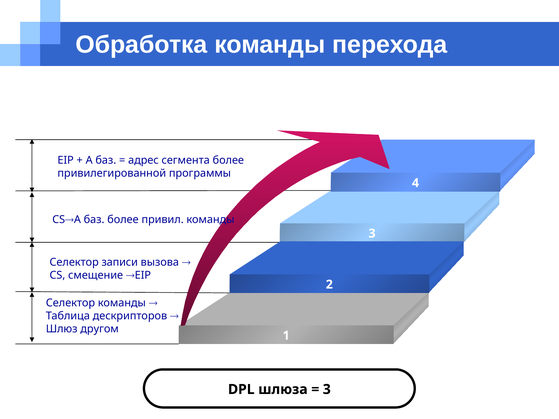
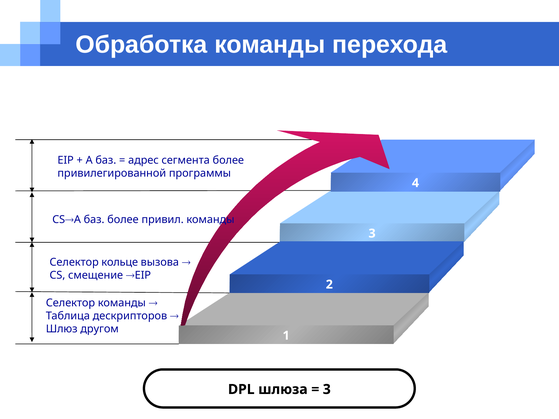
записи: записи -> кольце (120, 262)
